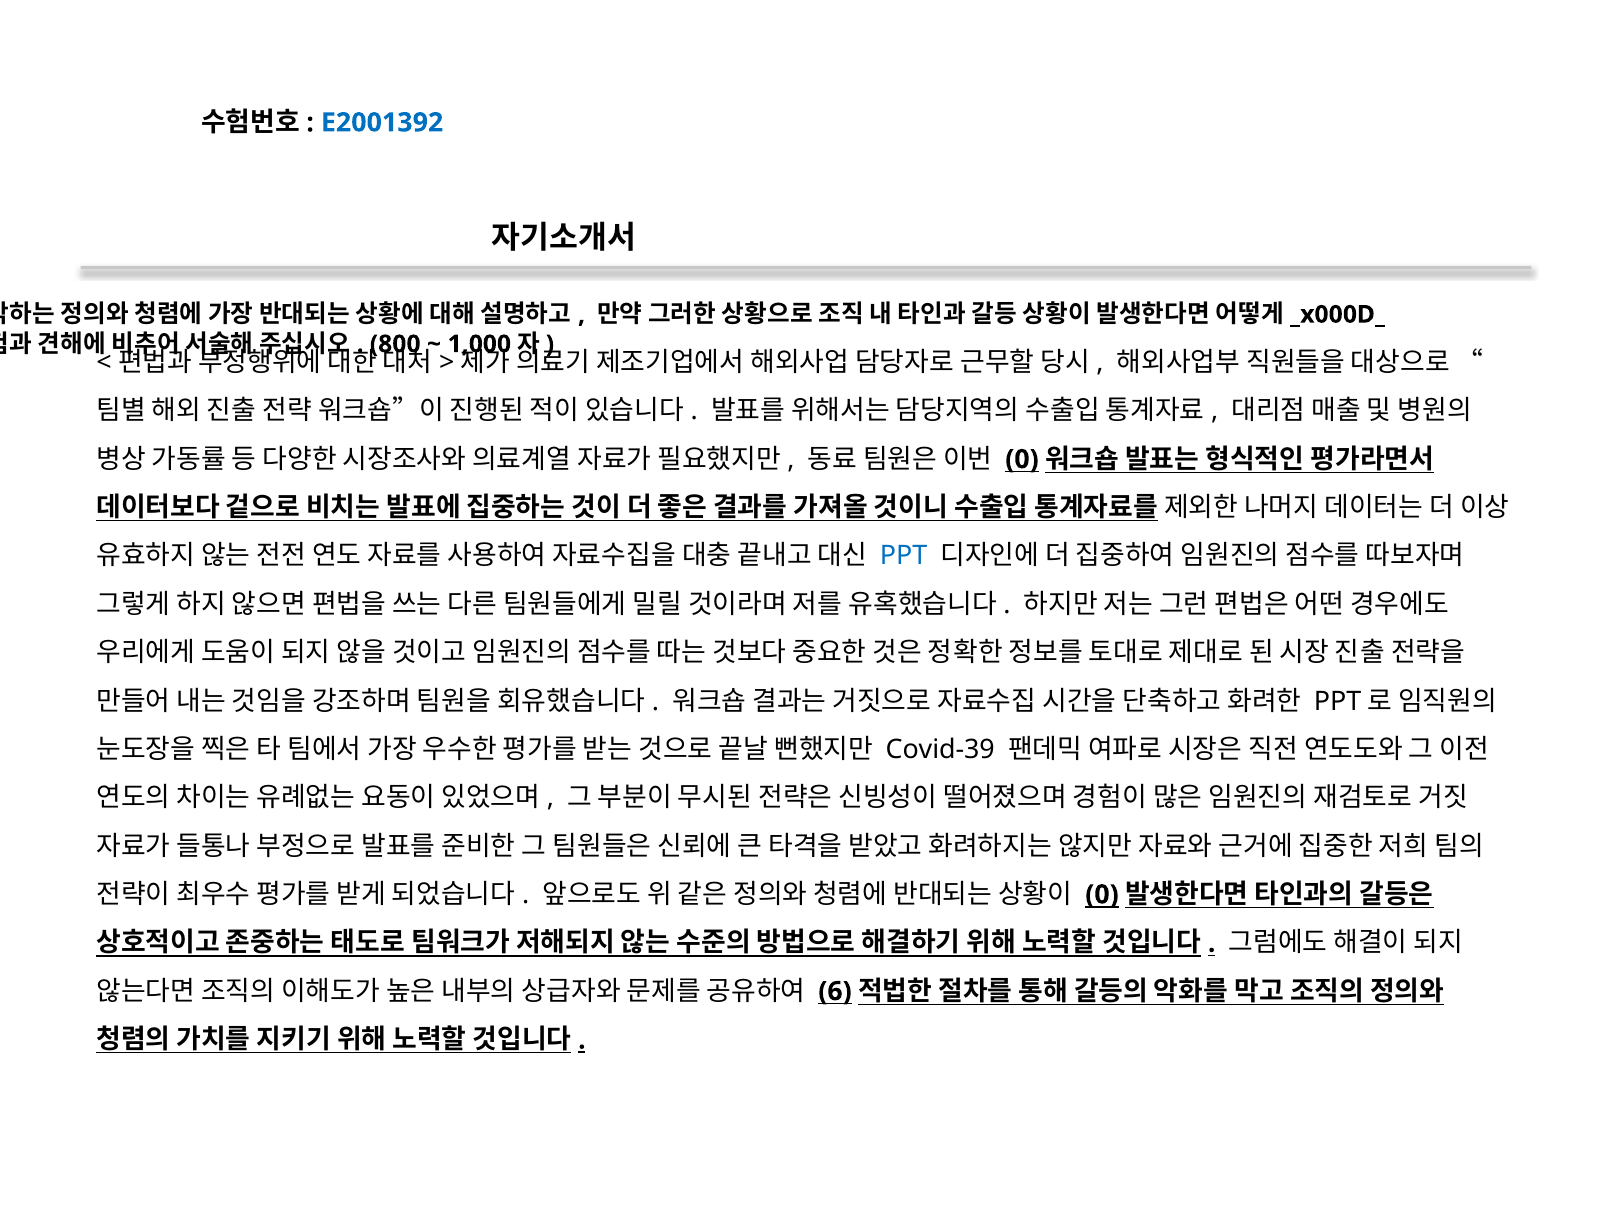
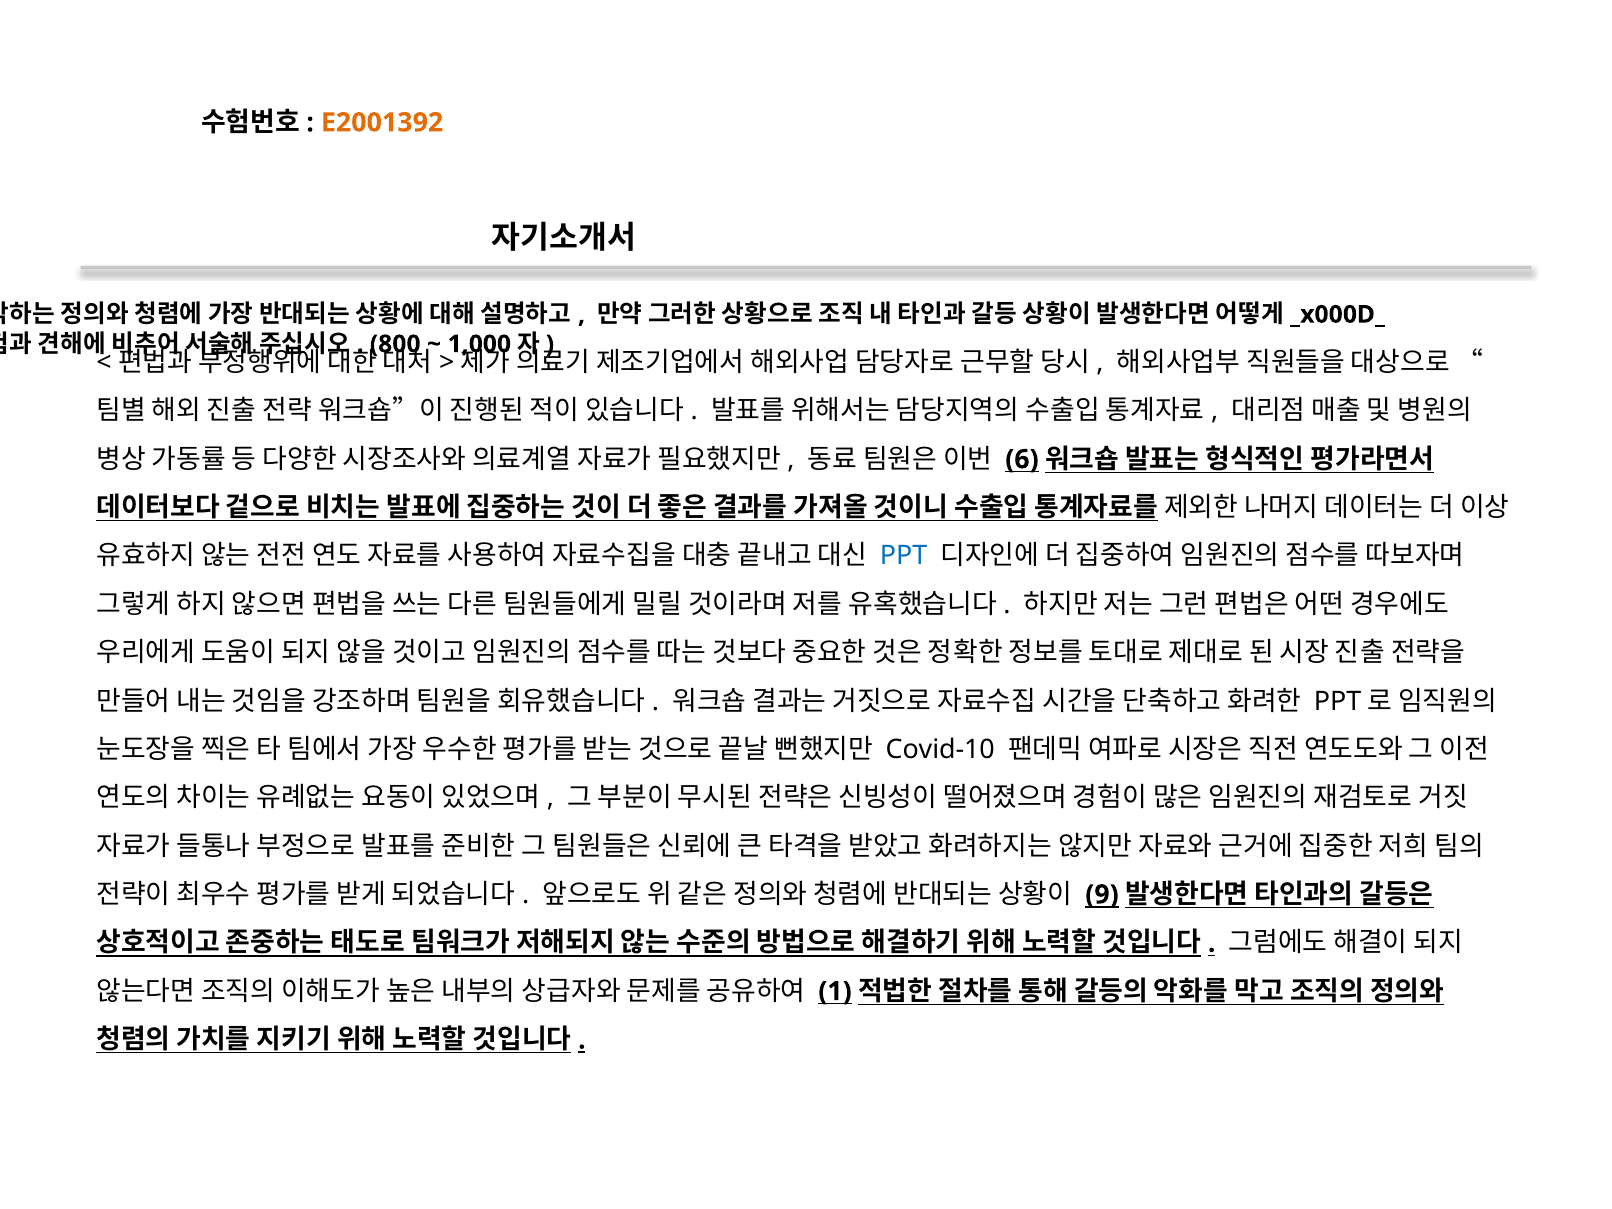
E2001392 colour: blue -> orange (382, 123)
0: 0 -> 6 (1022, 459)
Covid-39: Covid-39 -> Covid-10 (940, 750)
0: 0 -> 9 (1102, 895)
6: 6 -> 1 (835, 991)
